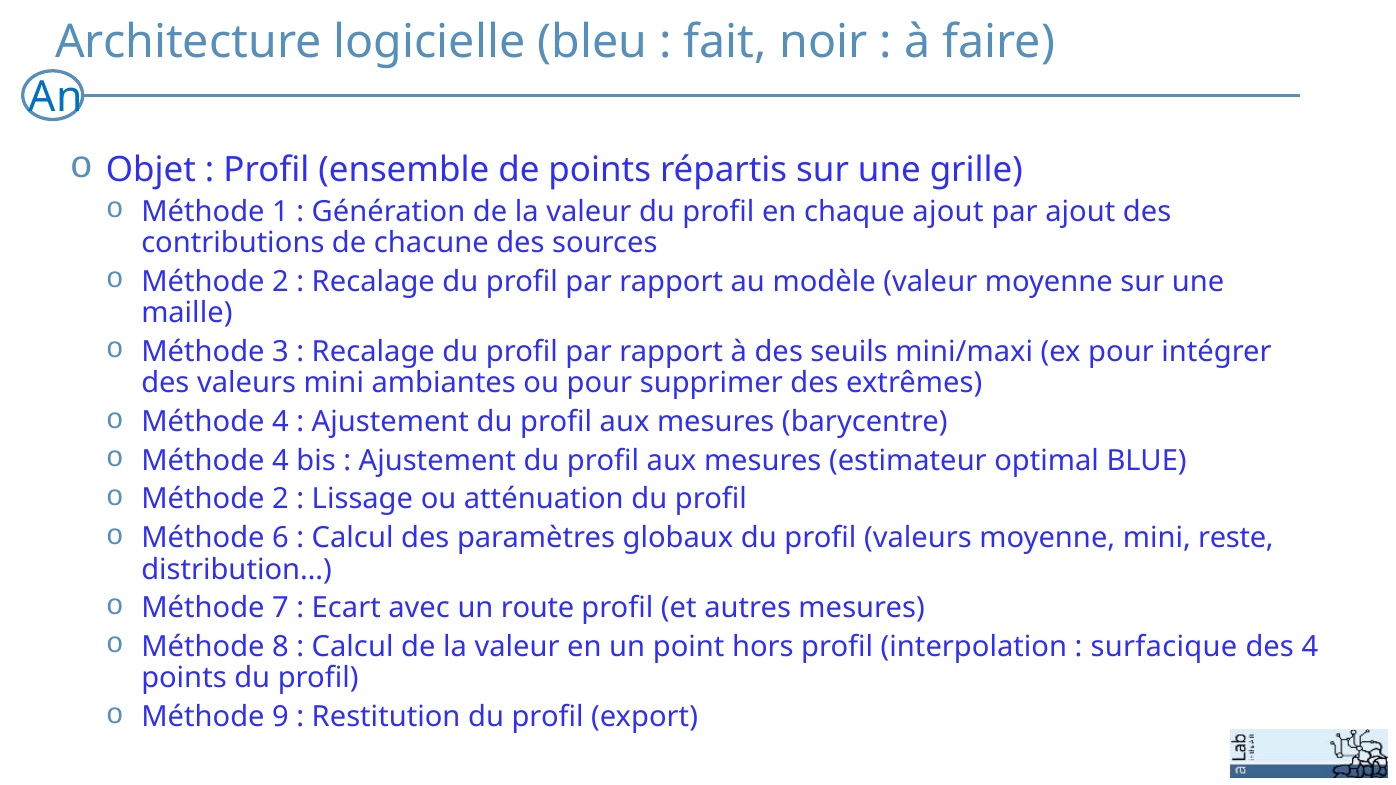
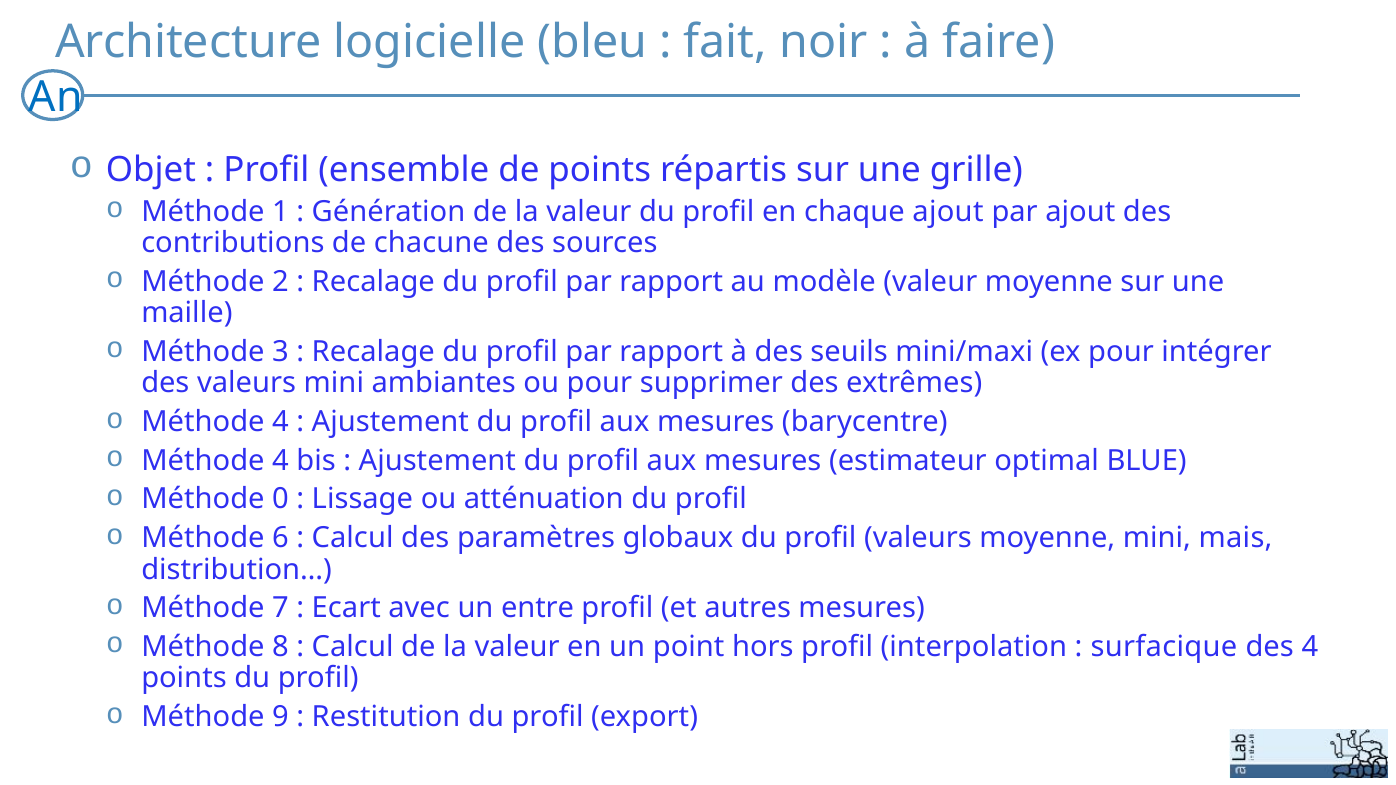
2: 2 -> 0 (280, 499)
reste: reste -> mais (1236, 538)
route: route -> entre (538, 608)
